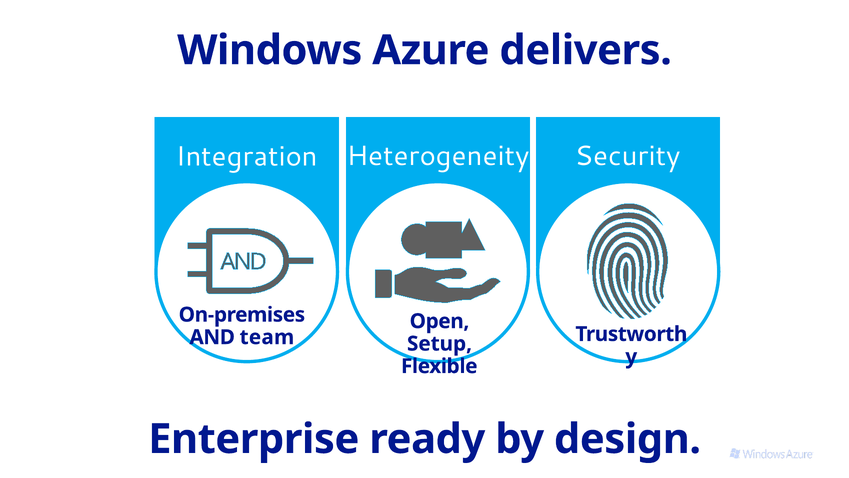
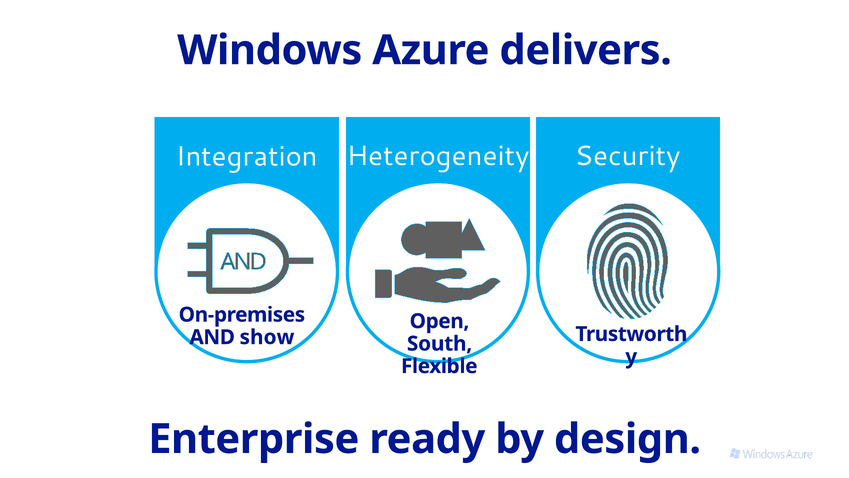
team: team -> show (267, 337)
Setup: Setup -> South (440, 344)
